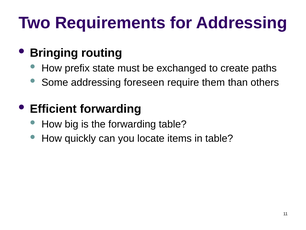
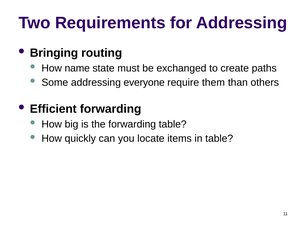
prefix: prefix -> name (77, 68)
foreseen: foreseen -> everyone (144, 82)
